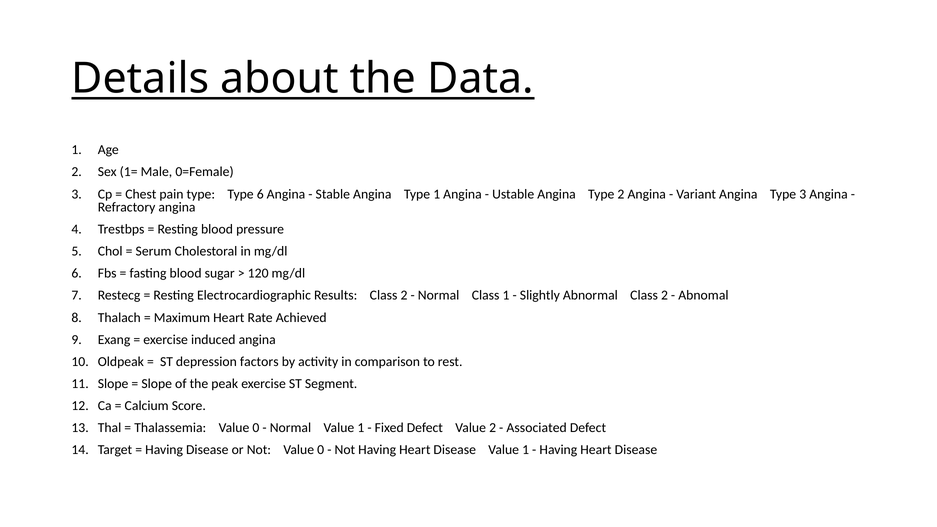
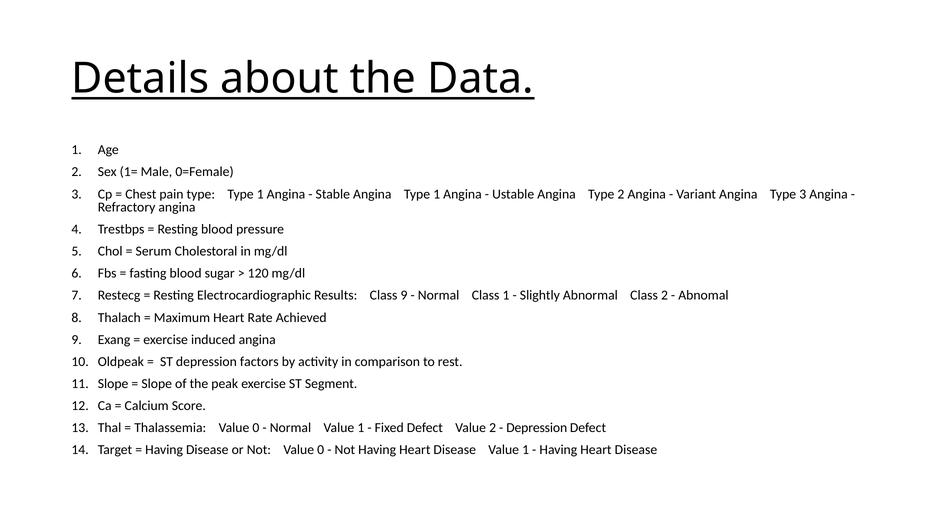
type Type 6: 6 -> 1 (260, 194)
Results Class 2: 2 -> 9 (404, 296)
Associated: Associated -> Depression (537, 428)
